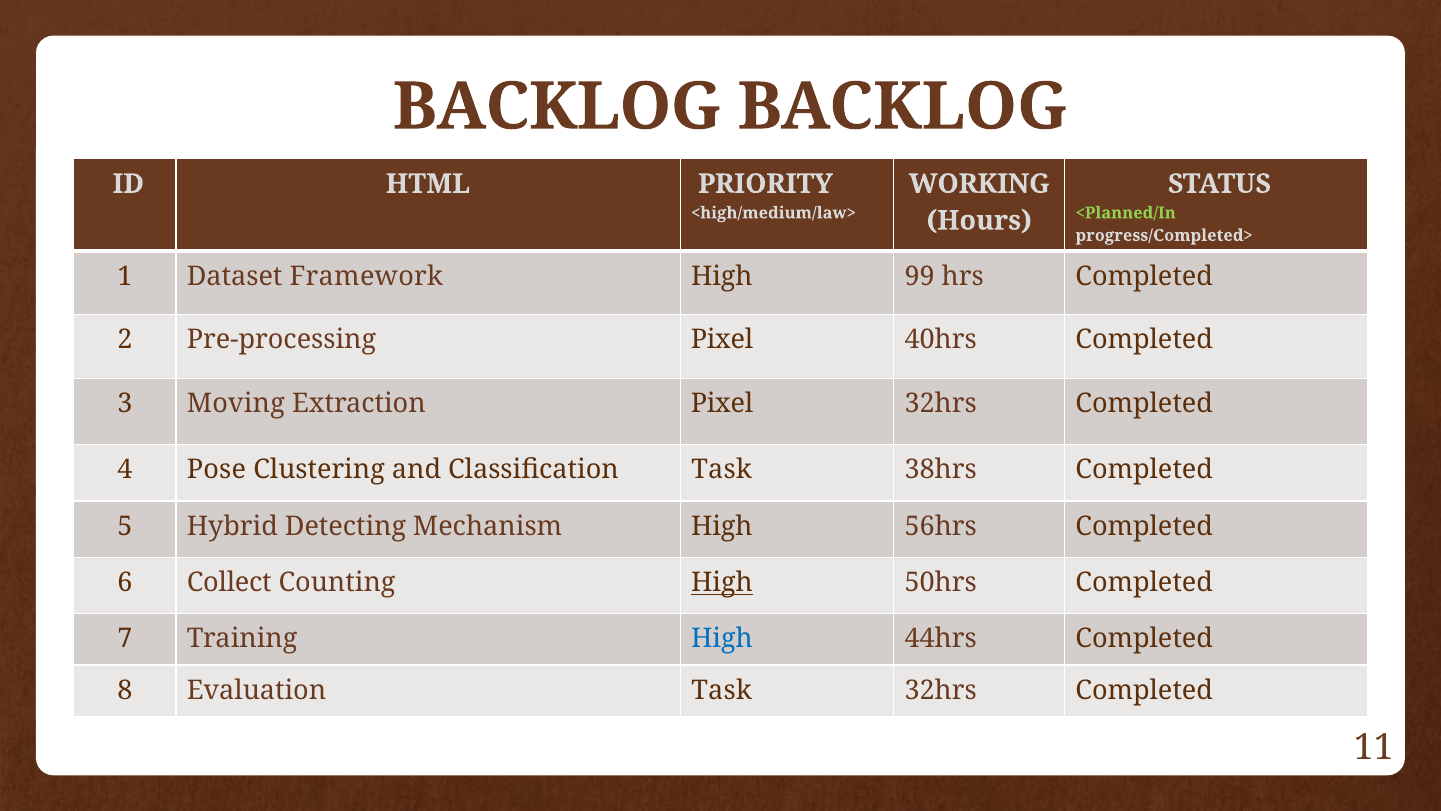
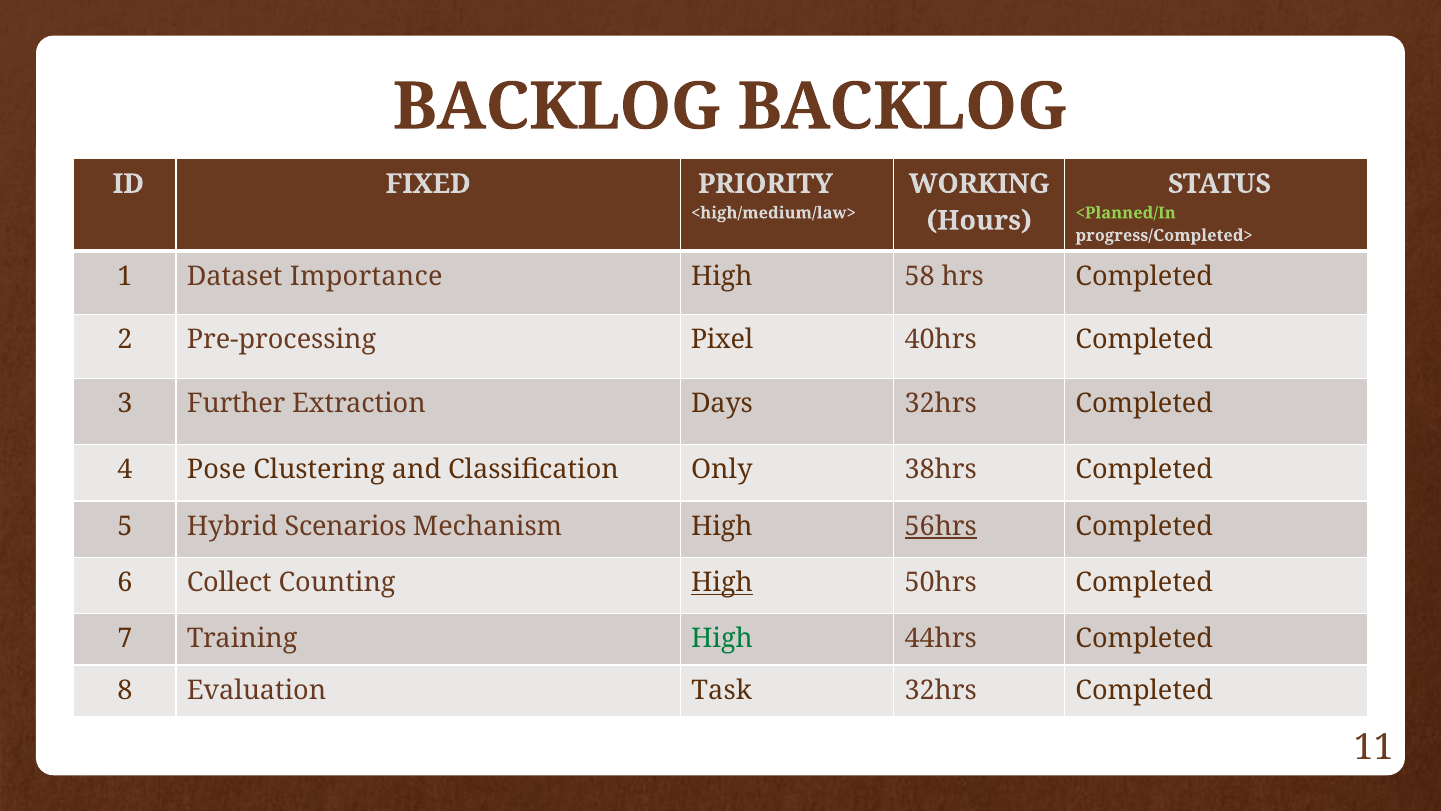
HTML: HTML -> FIXED (428, 184)
Framework: Framework -> Importance (366, 276)
99: 99 -> 58 (920, 276)
Moving: Moving -> Further (236, 404)
Extraction Pixel: Pixel -> Days (722, 404)
Classification Task: Task -> Only (722, 470)
Detecting: Detecting -> Scenarios (346, 526)
56hrs underline: none -> present (941, 526)
High colour: blue -> green (722, 639)
